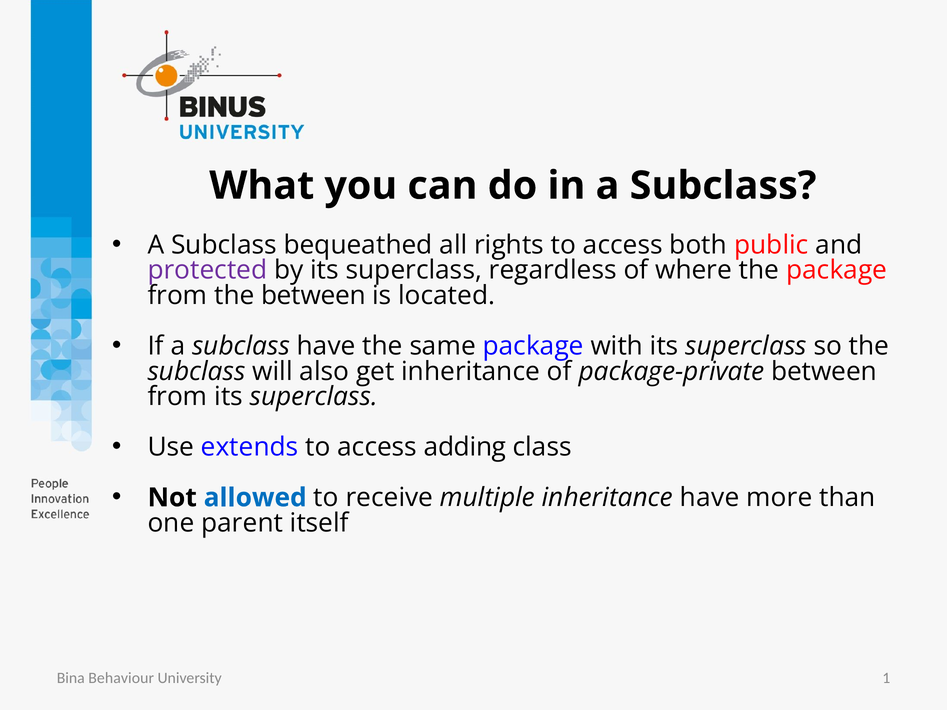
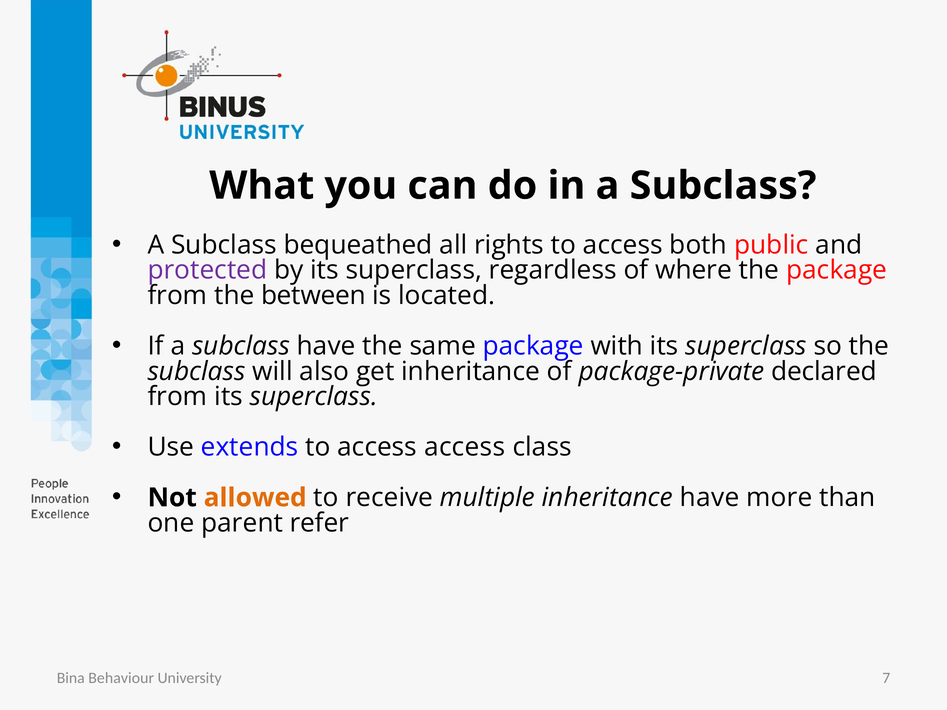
package-private between: between -> declared (824, 371)
access adding: adding -> access (465, 447)
allowed colour: blue -> orange (255, 498)
itself: itself -> refer (319, 523)
1: 1 -> 7 (886, 678)
